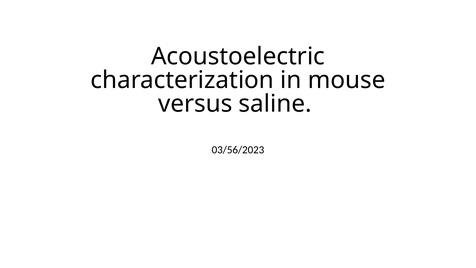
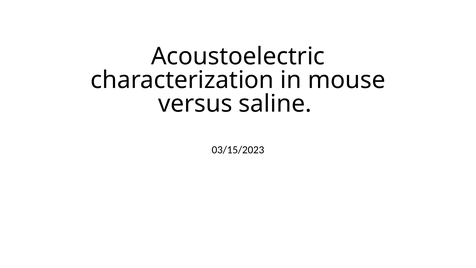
03/56/2023: 03/56/2023 -> 03/15/2023 (238, 150)
